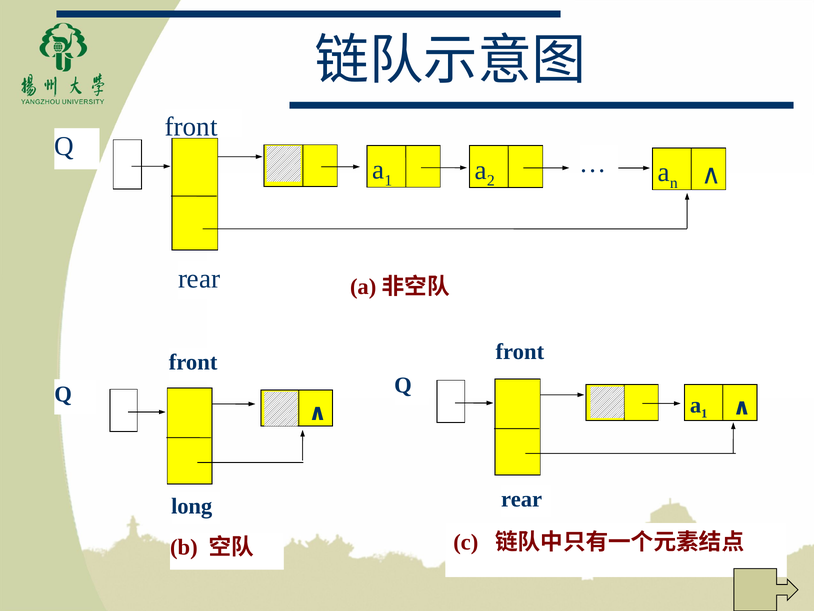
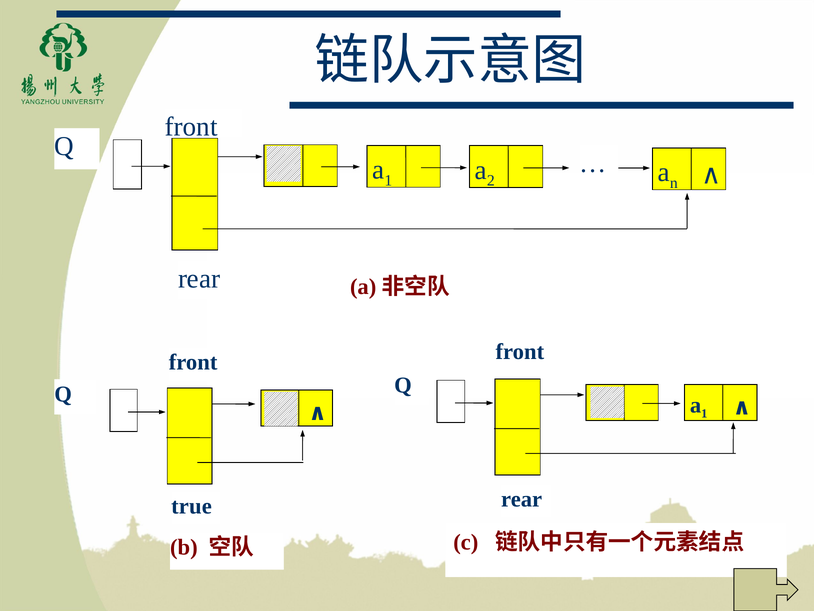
long: long -> true (192, 506)
